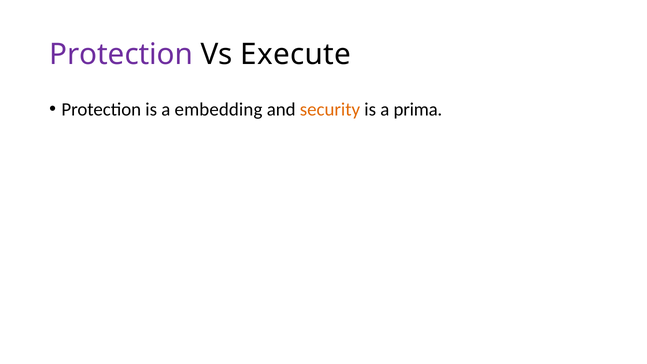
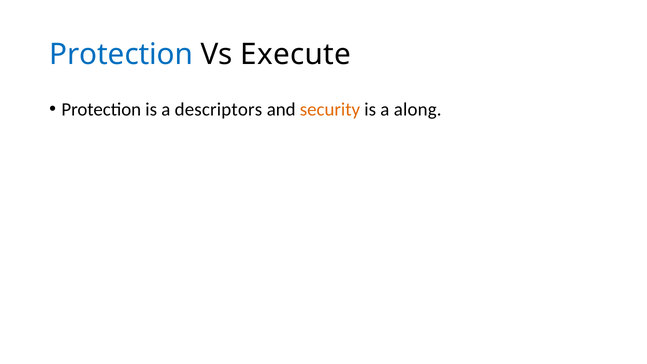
Protection colour: purple -> blue (121, 54)
embedding: embedding -> descriptors (218, 109)
prima: prima -> along (418, 109)
